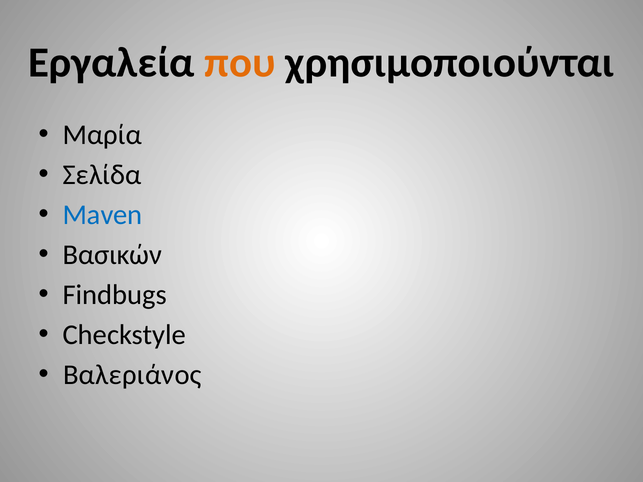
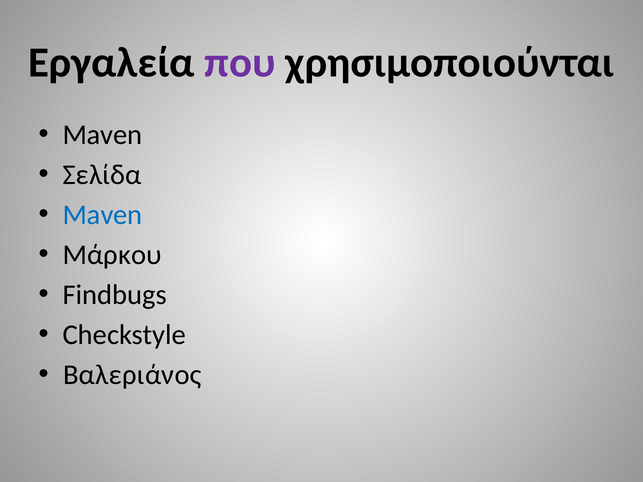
που colour: orange -> purple (240, 62)
Μαρία: Μαρία -> Maven (102, 135)
Βασικών: Βασικών -> Μάρκου (112, 255)
